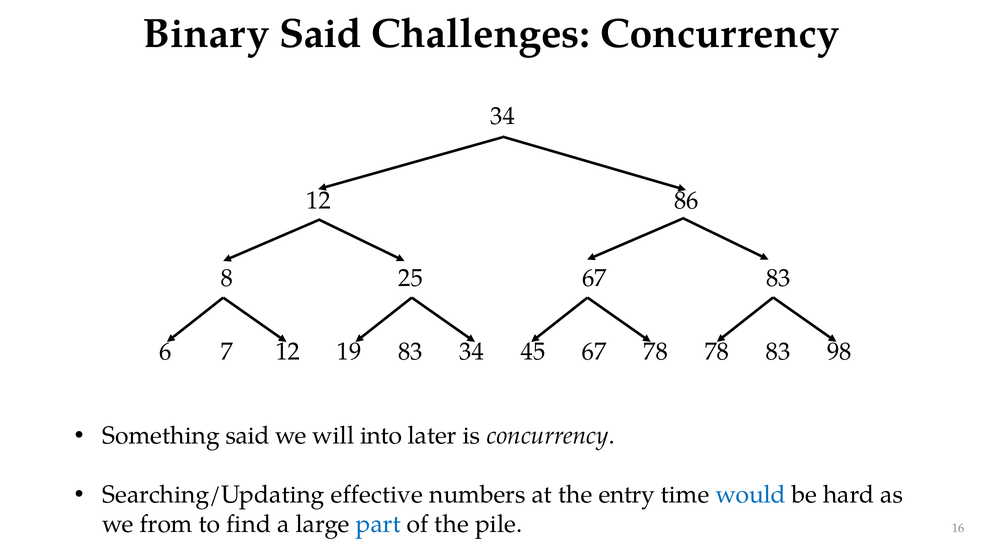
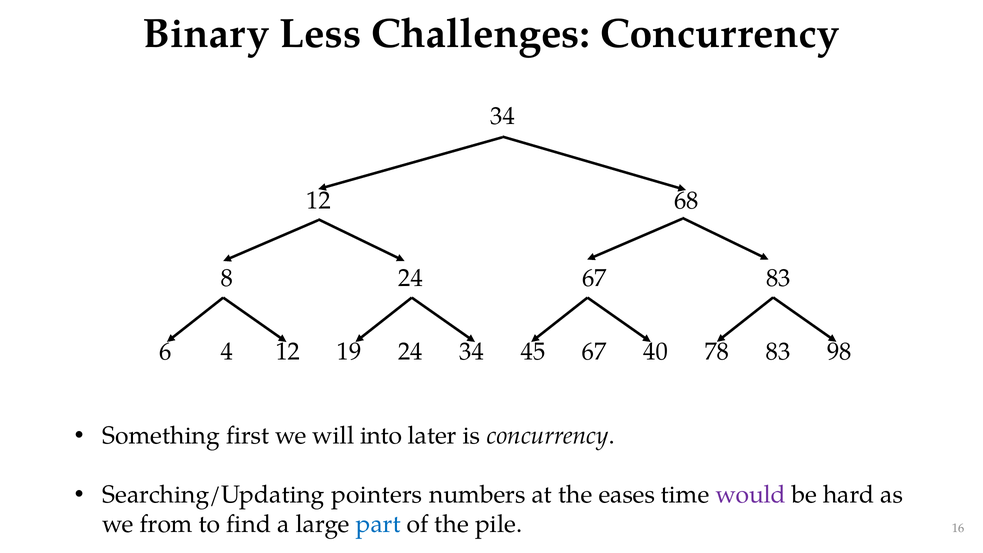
Binary Said: Said -> Less (320, 34)
86: 86 -> 68 (686, 201)
8 25: 25 -> 24 (411, 278)
7: 7 -> 4 (227, 351)
19 83: 83 -> 24 (410, 351)
67 78: 78 -> 40 (656, 351)
Something said: said -> first (248, 436)
effective: effective -> pointers (377, 495)
entry: entry -> eases (627, 495)
would colour: blue -> purple (751, 495)
